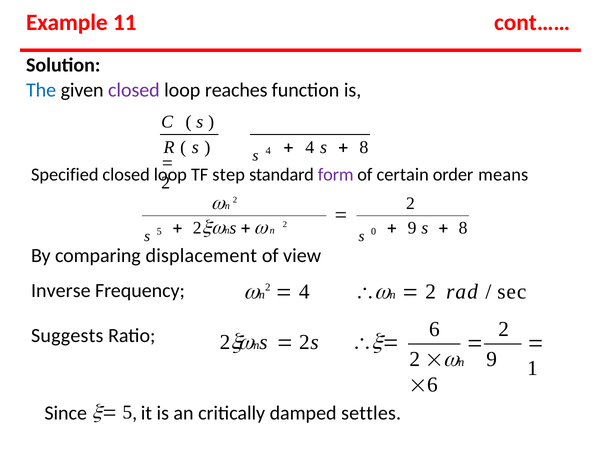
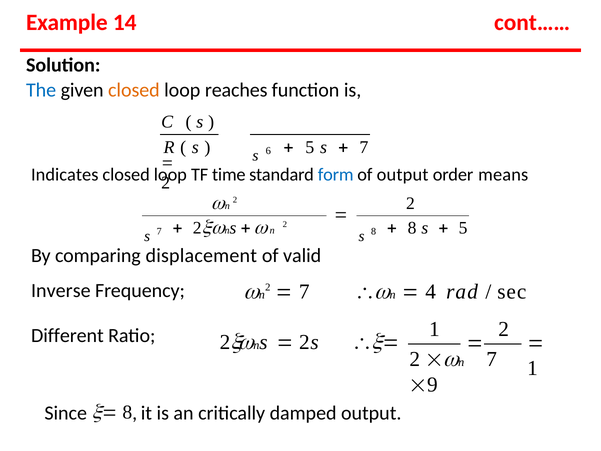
11: 11 -> 14 (125, 23)
closed colour: purple -> orange (134, 90)
4: 4 -> 5 (310, 147)
8: 8 -> 7 (364, 147)
s 4: 4 -> 6 (268, 151)
Specified: Specified -> Indicates (65, 174)
step: step -> time (229, 174)
form colour: purple -> blue (336, 174)
of certain: certain -> output (403, 174)
9: 9 -> 8 (412, 228)
8: 8 -> 5 (463, 228)
s 5: 5 -> 7 (159, 231)
s 0: 0 -> 8 (374, 231)
view: view -> valid (302, 256)
4: 4 -> 7 (304, 291)
2: 2 -> 4 (431, 291)
Suggests: Suggests -> Different (67, 336)
Ratio 6: 6 -> 1 (434, 329)
9: 9 -> 7 (492, 359)
6: 6 -> 9 (432, 385)
5: 5 -> 8 (127, 412)
damped settles: settles -> output (371, 413)
